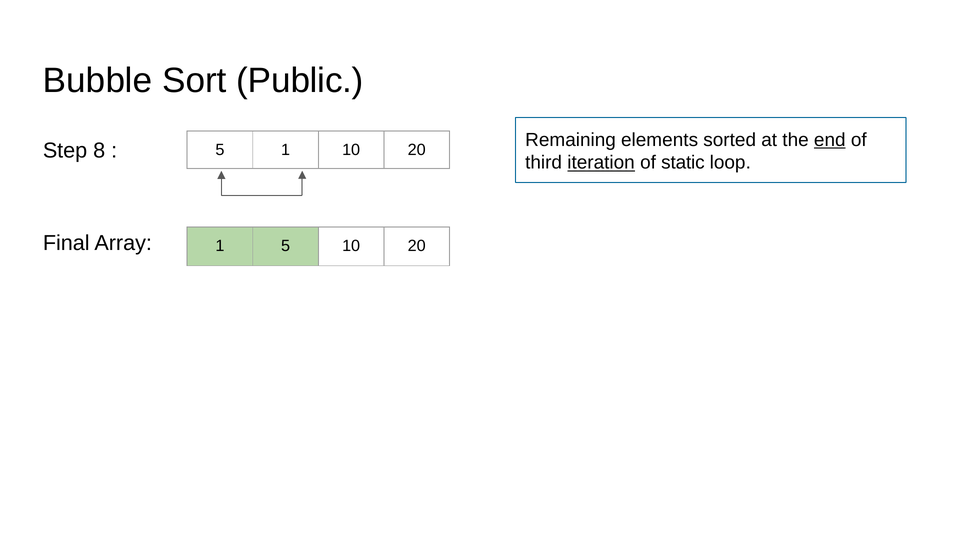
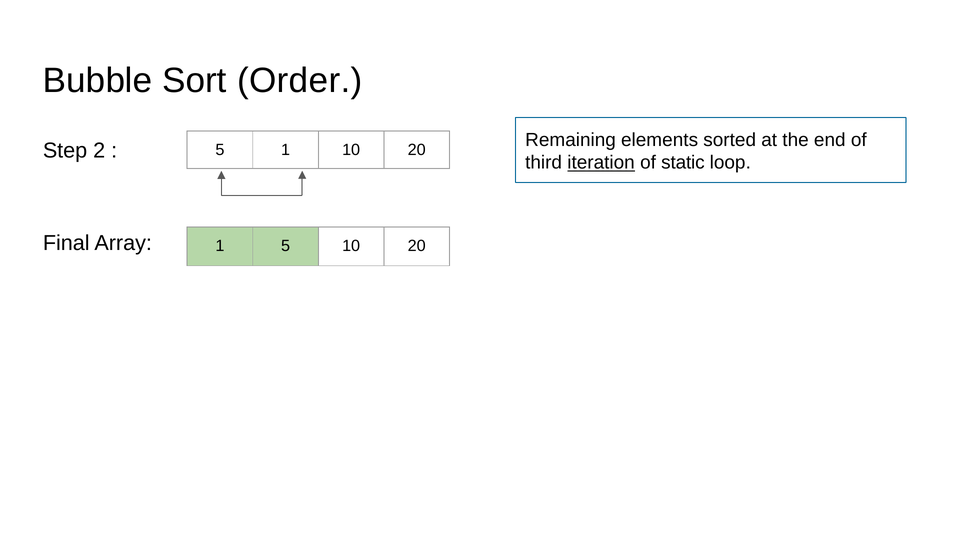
Public: Public -> Order (300, 81)
end underline: present -> none (830, 140)
8: 8 -> 2 (99, 151)
